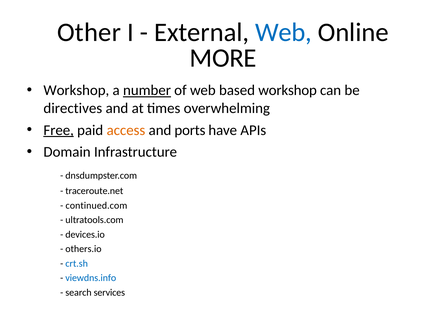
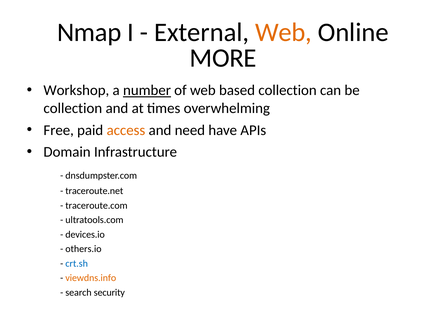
Other: Other -> Nmap (89, 32)
Web colour: blue -> orange (284, 32)
based workshop: workshop -> collection (288, 90)
directives: directives -> collection (73, 108)
Free underline: present -> none (59, 130)
ports: ports -> need (190, 130)
continued.com: continued.com -> traceroute.com (96, 205)
viewdns.info colour: blue -> orange (91, 278)
services: services -> security (109, 292)
